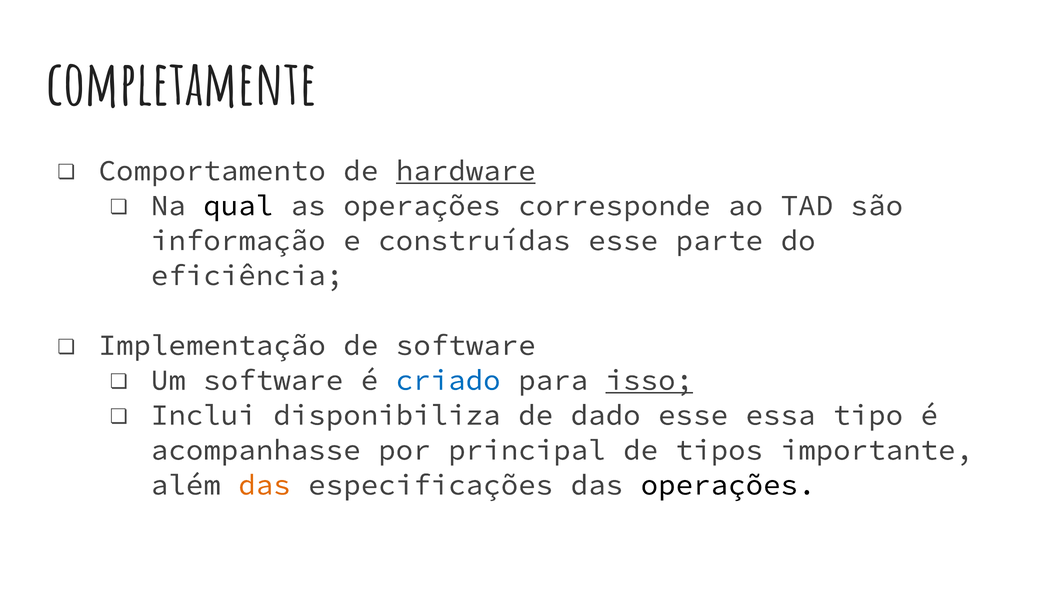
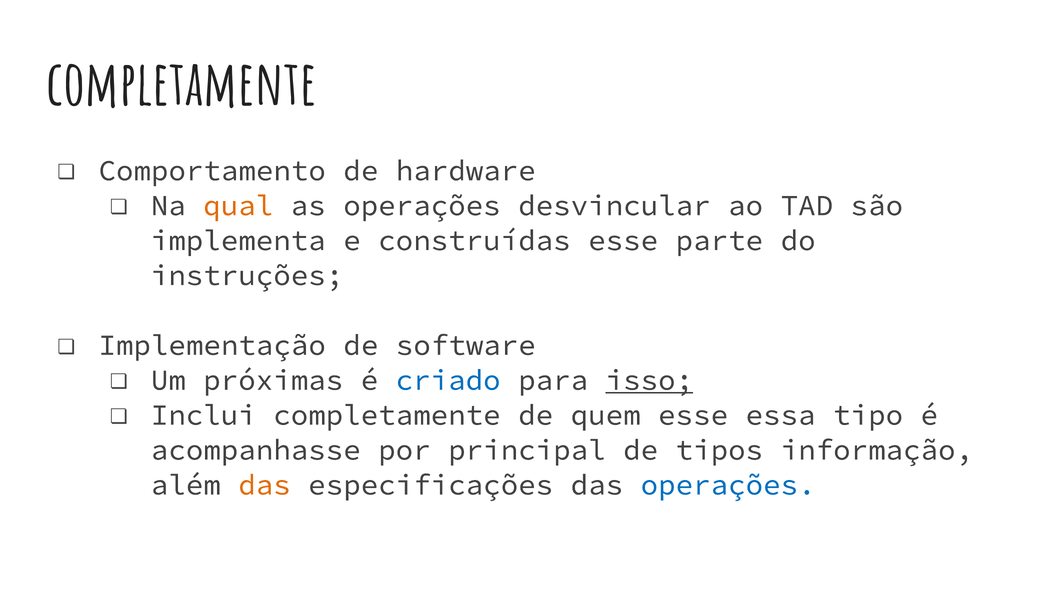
hardware underline: present -> none (466, 171)
qual colour: black -> orange (238, 206)
corresponde: corresponde -> desvincular (614, 206)
informação: informação -> implementa (238, 240)
eficiência: eficiência -> instruções (247, 275)
Um software: software -> próximas (273, 380)
Inclui disponibiliza: disponibiliza -> completamente (387, 415)
dado: dado -> quem (606, 415)
importante: importante -> informação (877, 450)
operações colour: black -> blue (728, 485)
